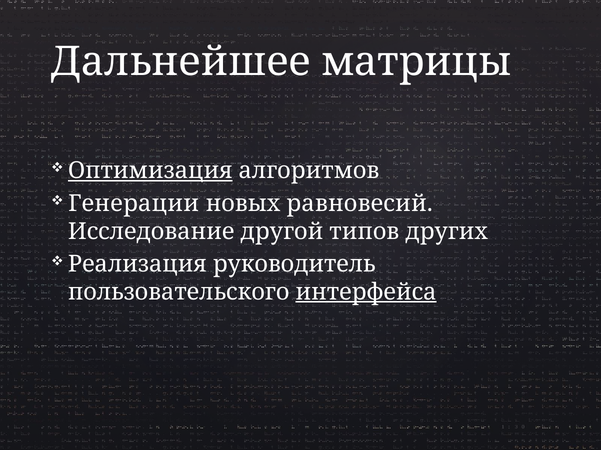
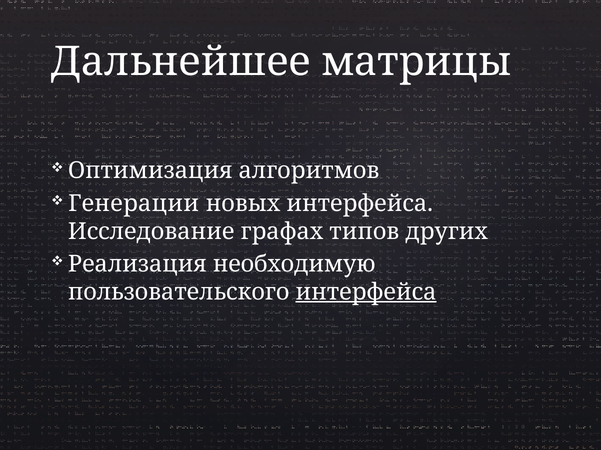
Оптимизация underline: present -> none (150, 171)
новых равновесий: равновесий -> интерфейса (360, 204)
другой: другой -> графах (282, 232)
руководитель: руководитель -> необходимую (294, 264)
